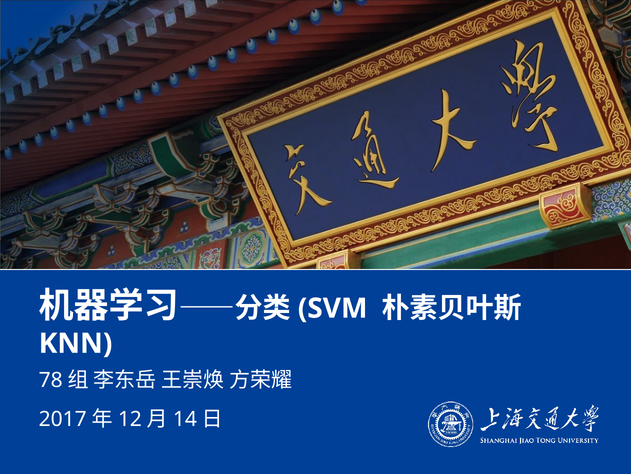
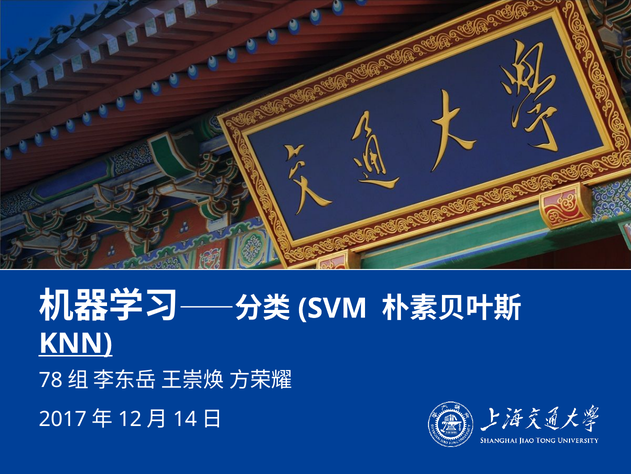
KNN underline: none -> present (76, 343)
